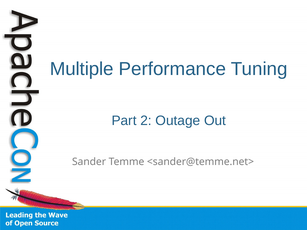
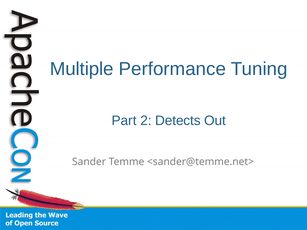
Outage: Outage -> Detects (178, 121)
